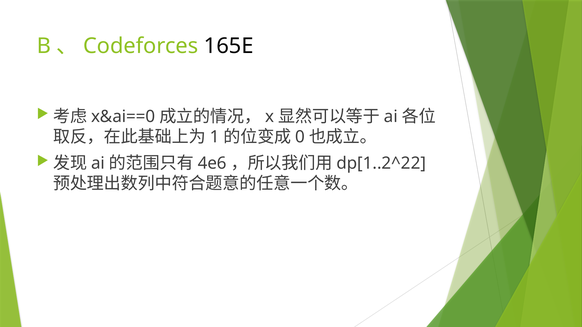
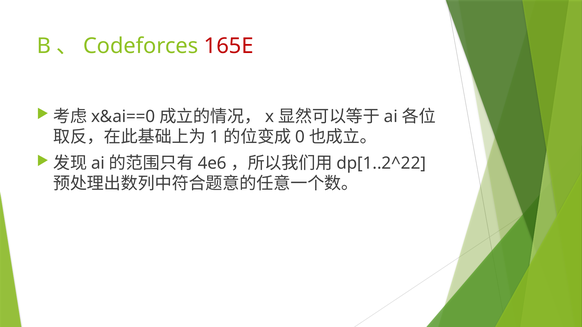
165E colour: black -> red (229, 46)
